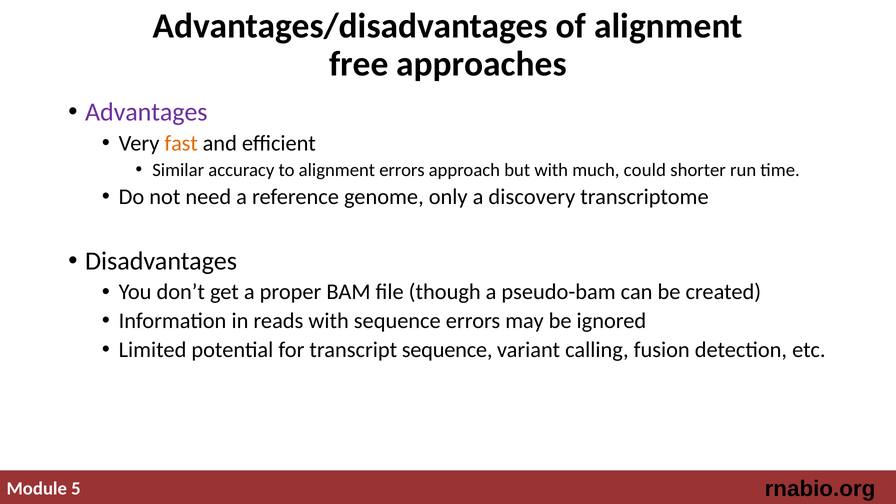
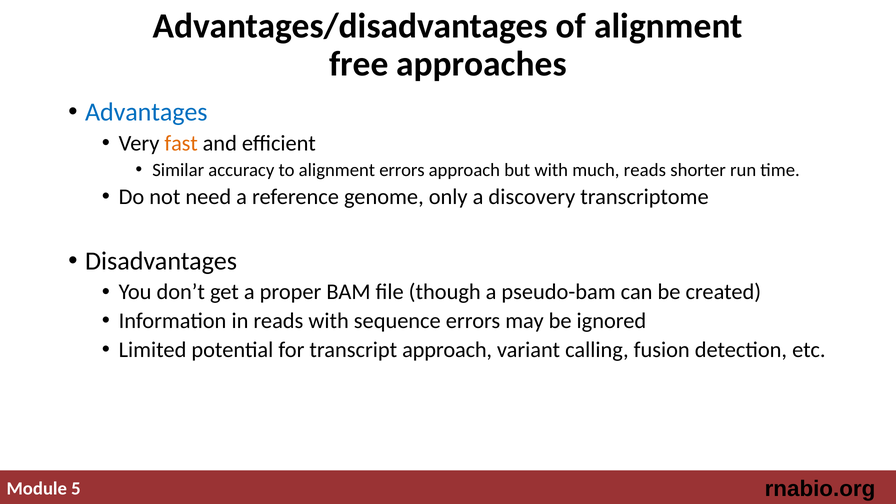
Advantages colour: purple -> blue (146, 112)
much could: could -> reads (645, 170)
transcript sequence: sequence -> approach (447, 350)
